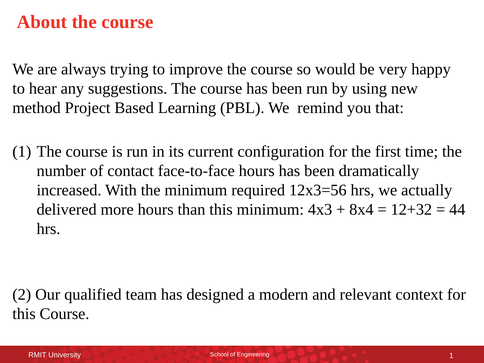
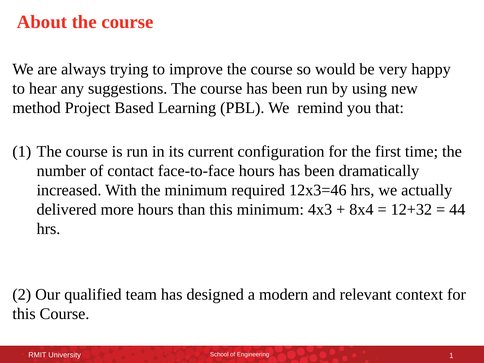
12x3=56: 12x3=56 -> 12x3=46 (318, 190)
